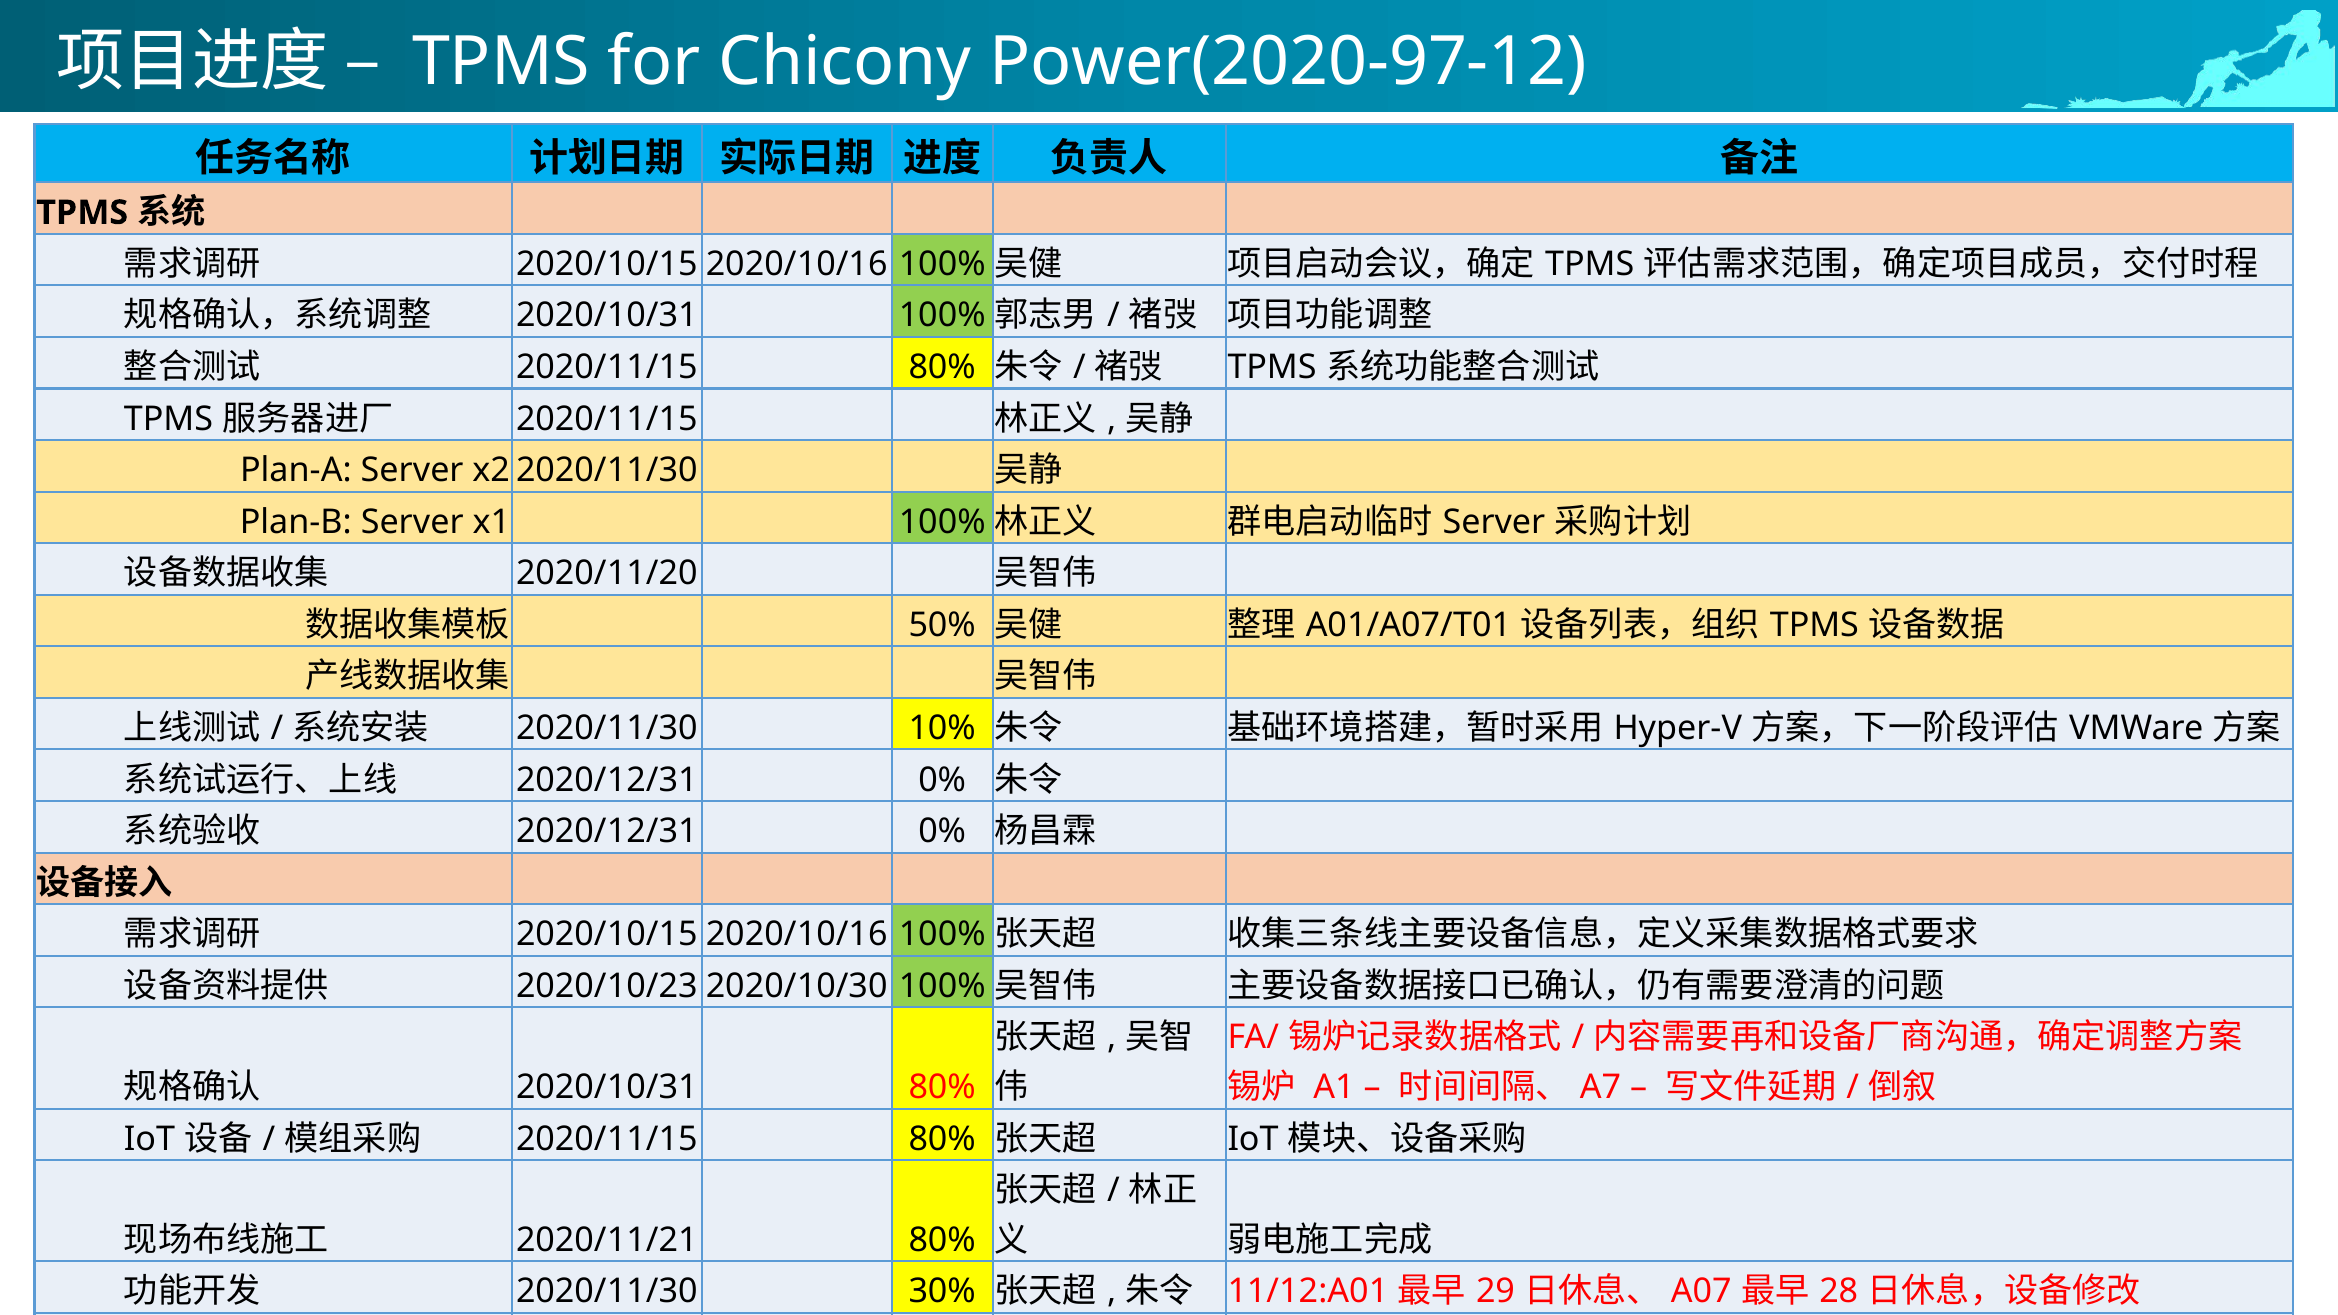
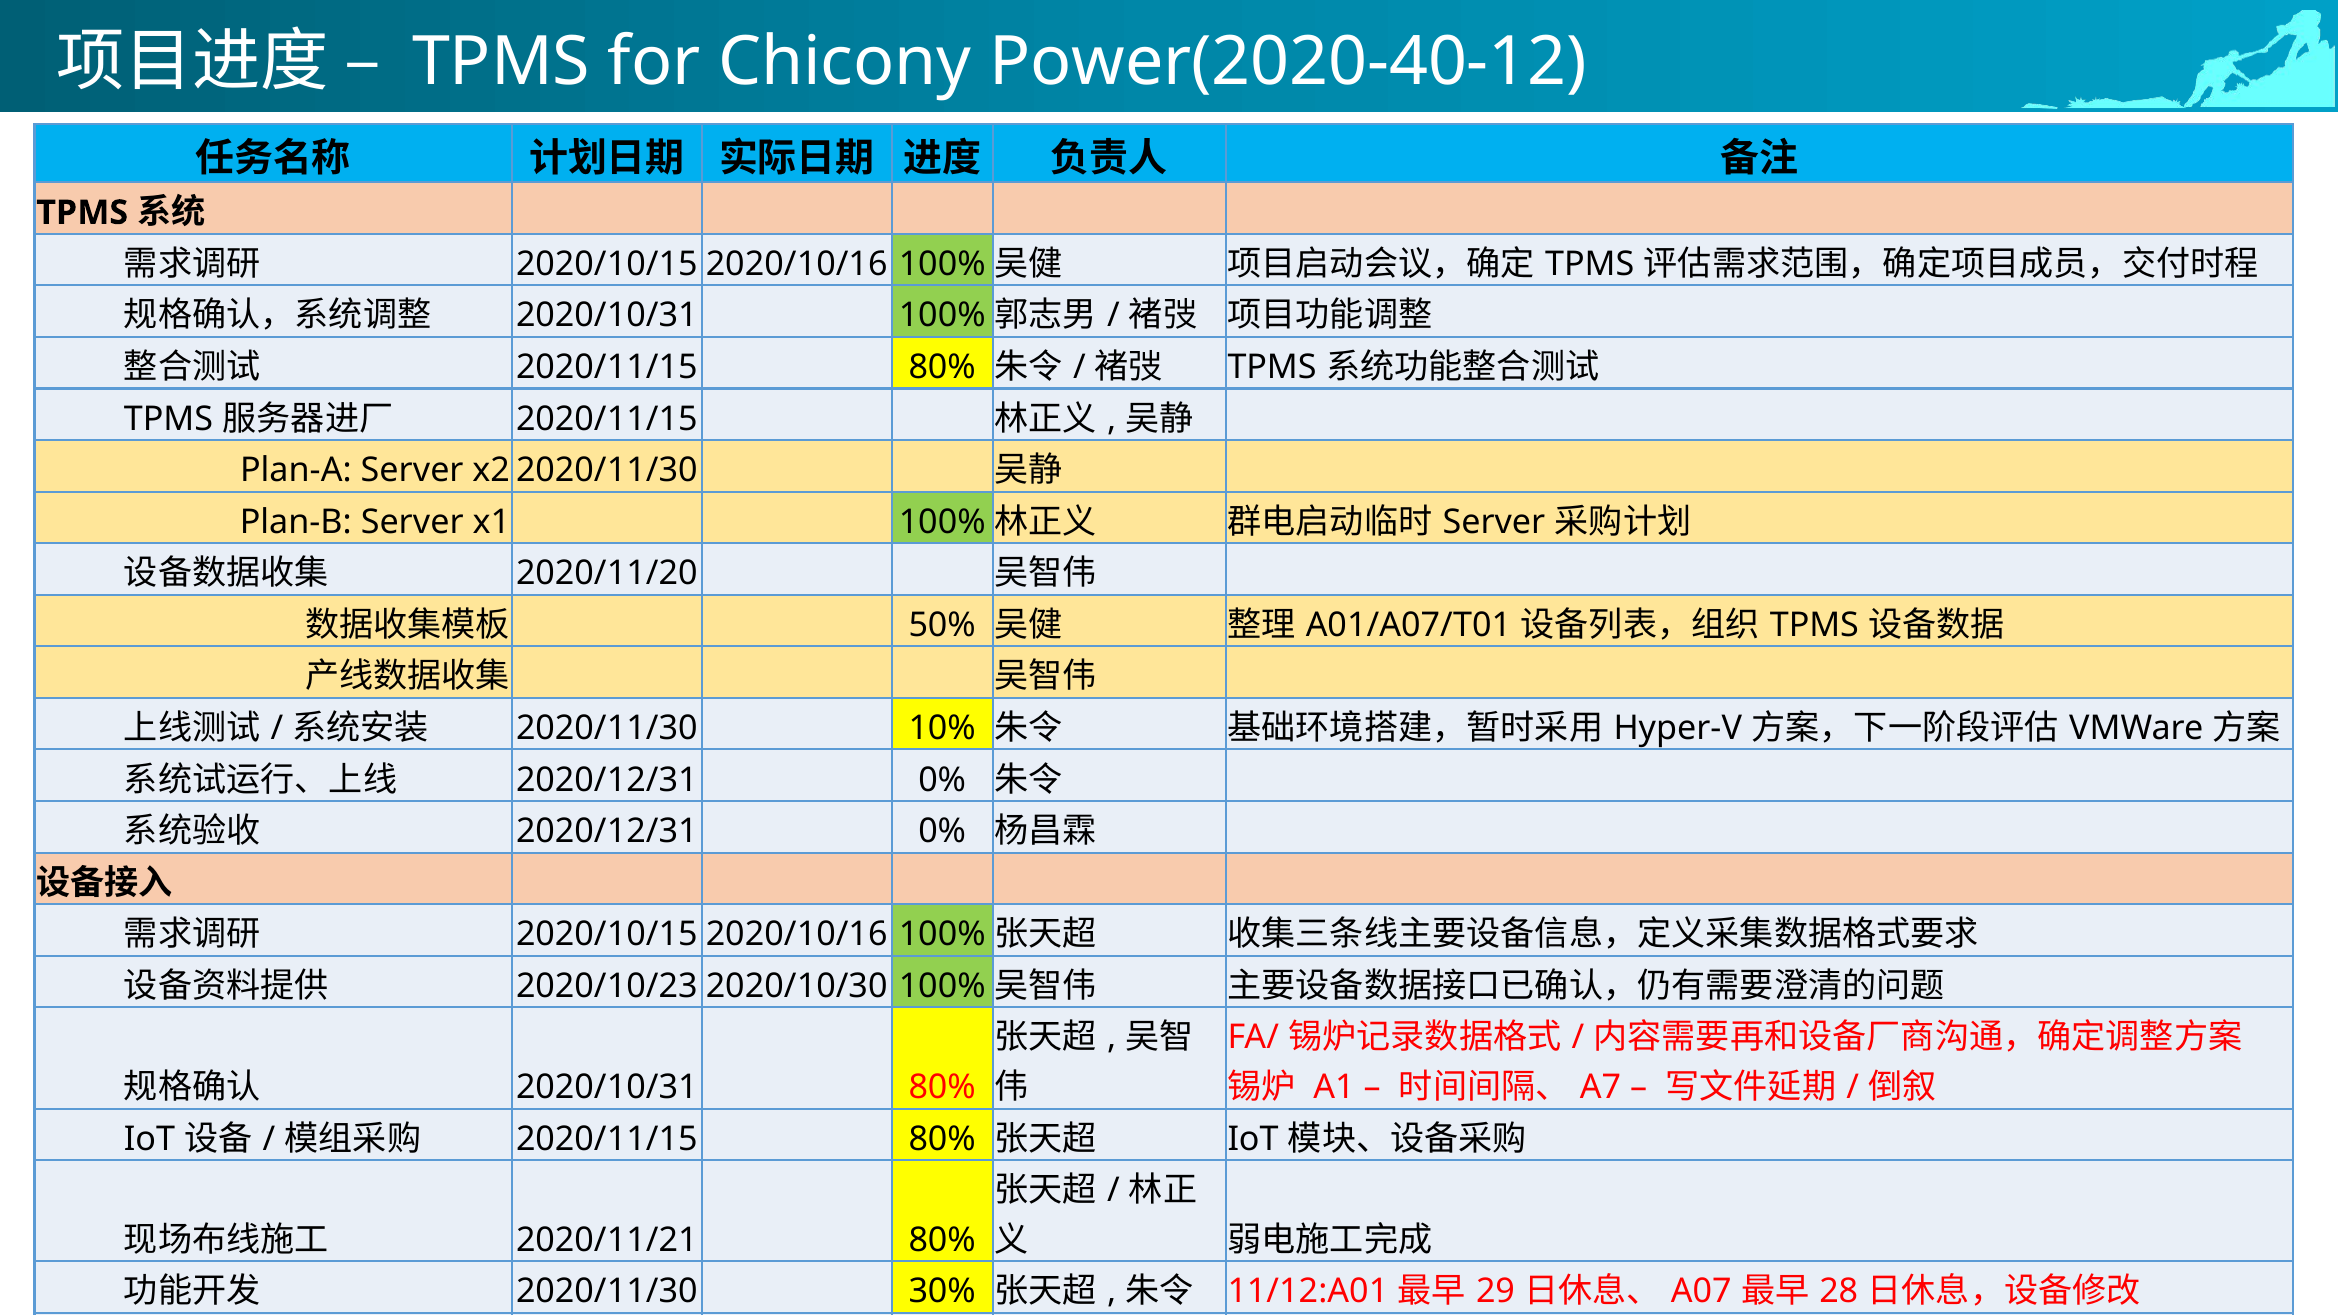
Power(2020-97-12: Power(2020-97-12 -> Power(2020-40-12 (1288, 62)
